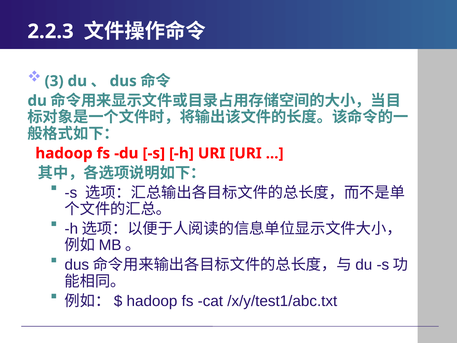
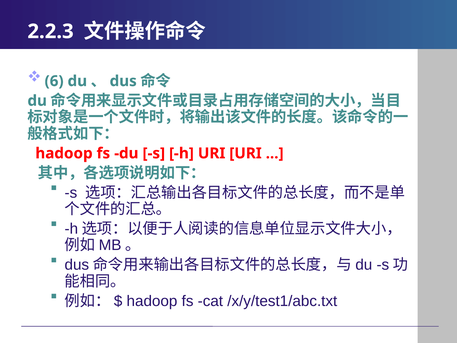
3: 3 -> 6 (54, 81)
